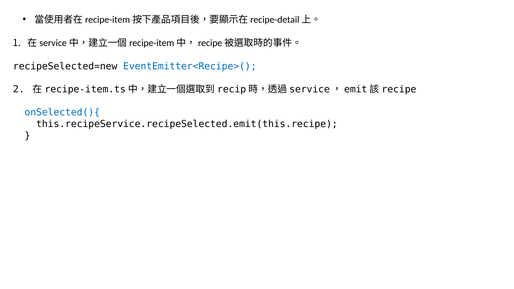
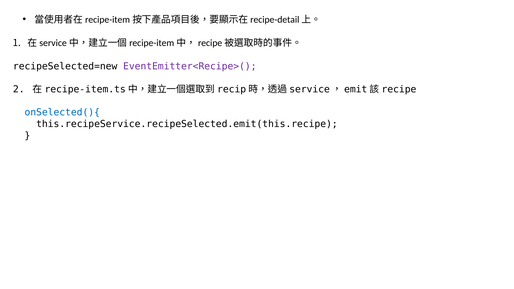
EventEmitter<Recipe>( colour: blue -> purple (190, 66)
